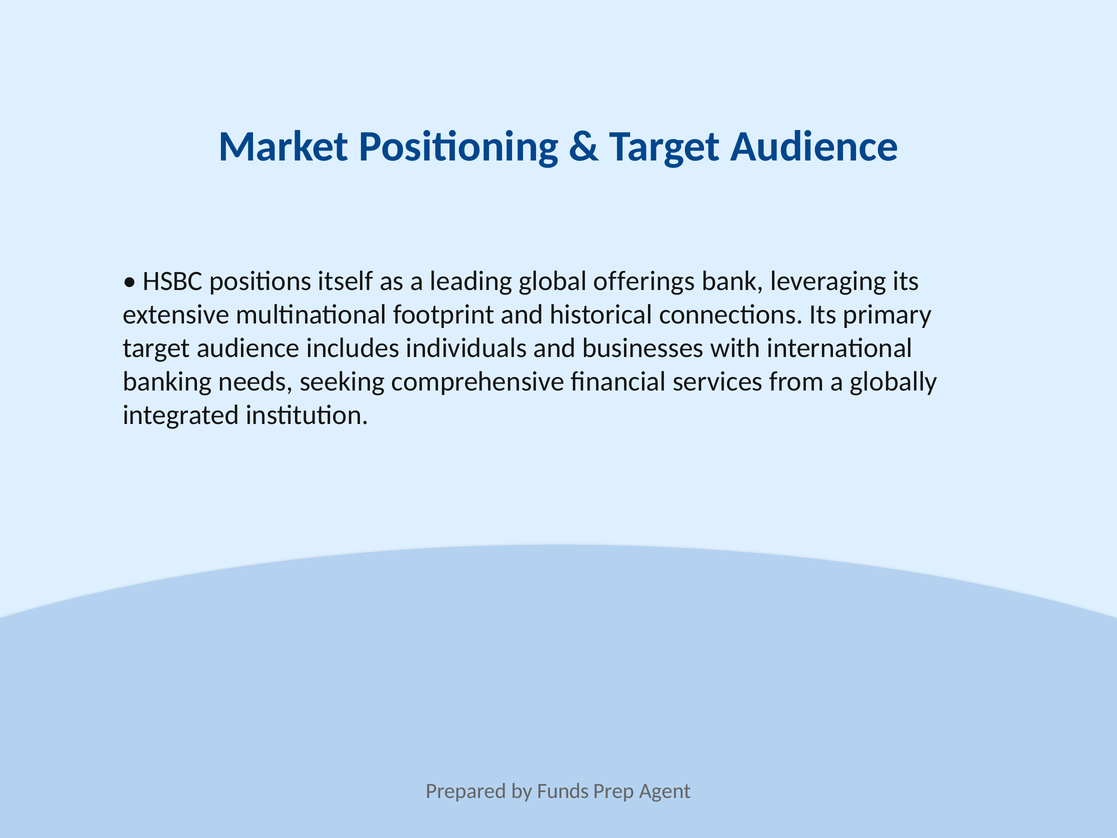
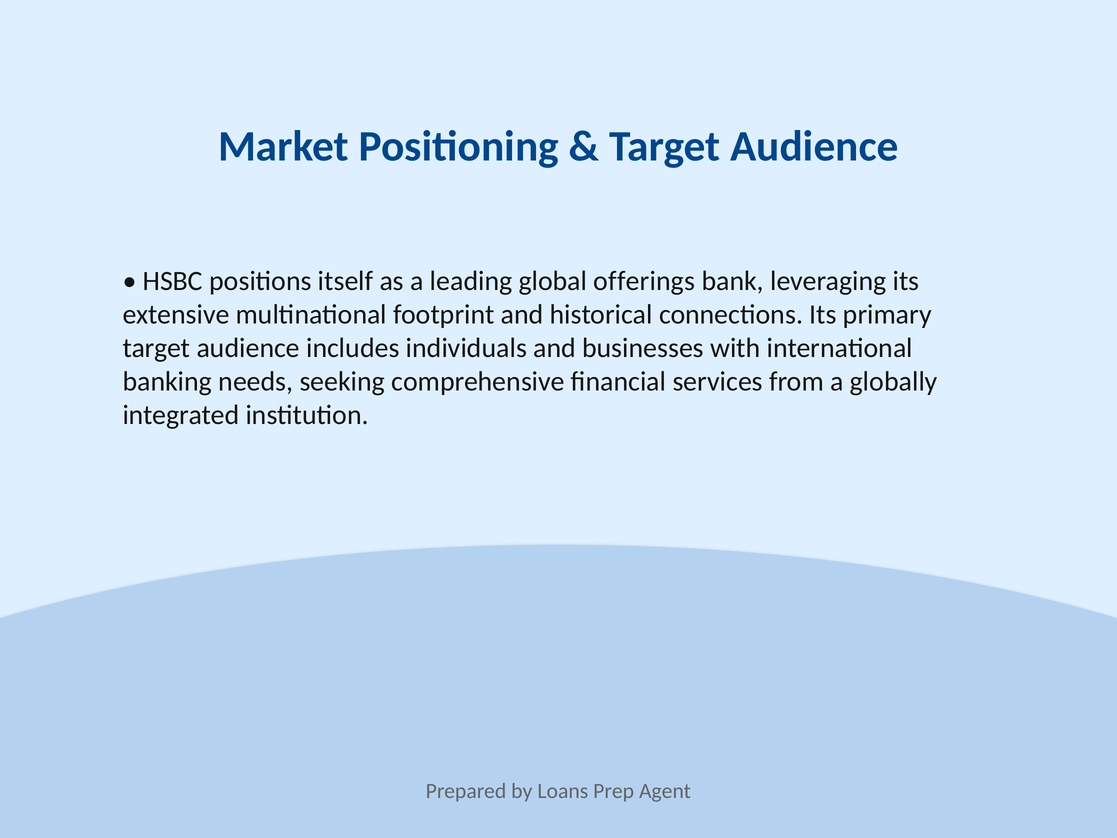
Funds: Funds -> Loans (563, 791)
